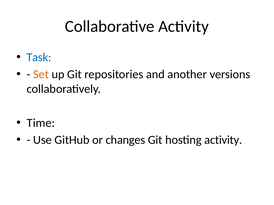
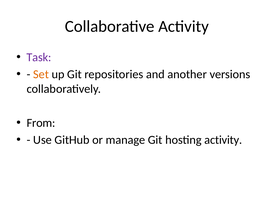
Task colour: blue -> purple (39, 57)
Time: Time -> From (41, 123)
changes: changes -> manage (125, 140)
